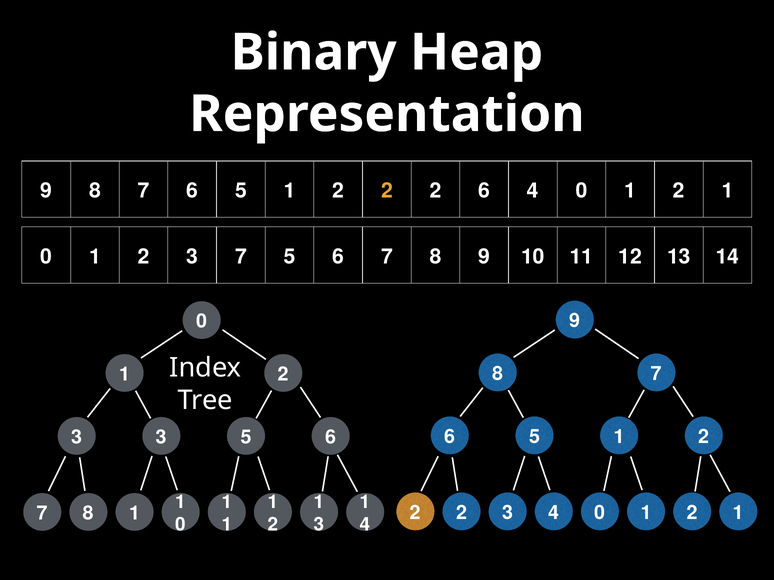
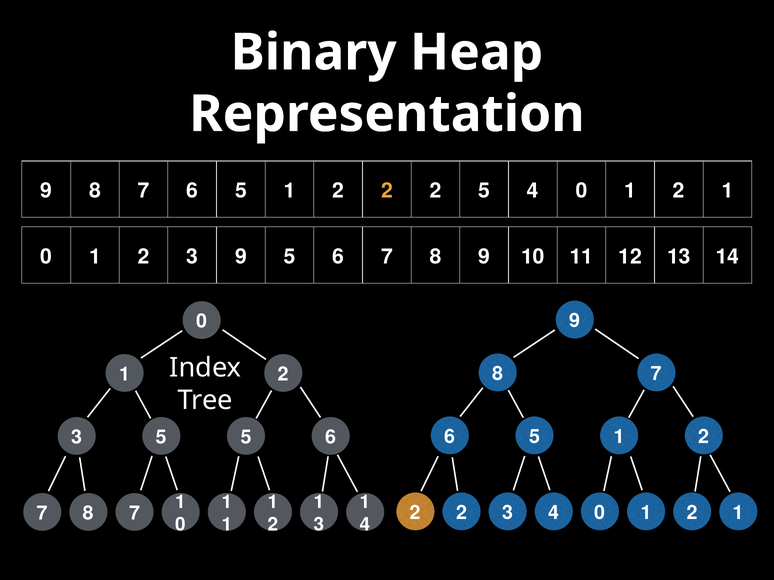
2 6: 6 -> 5 (484, 191)
3 7: 7 -> 9 (241, 257)
3 3: 3 -> 5 (161, 438)
7 8 1: 1 -> 7 (135, 514)
